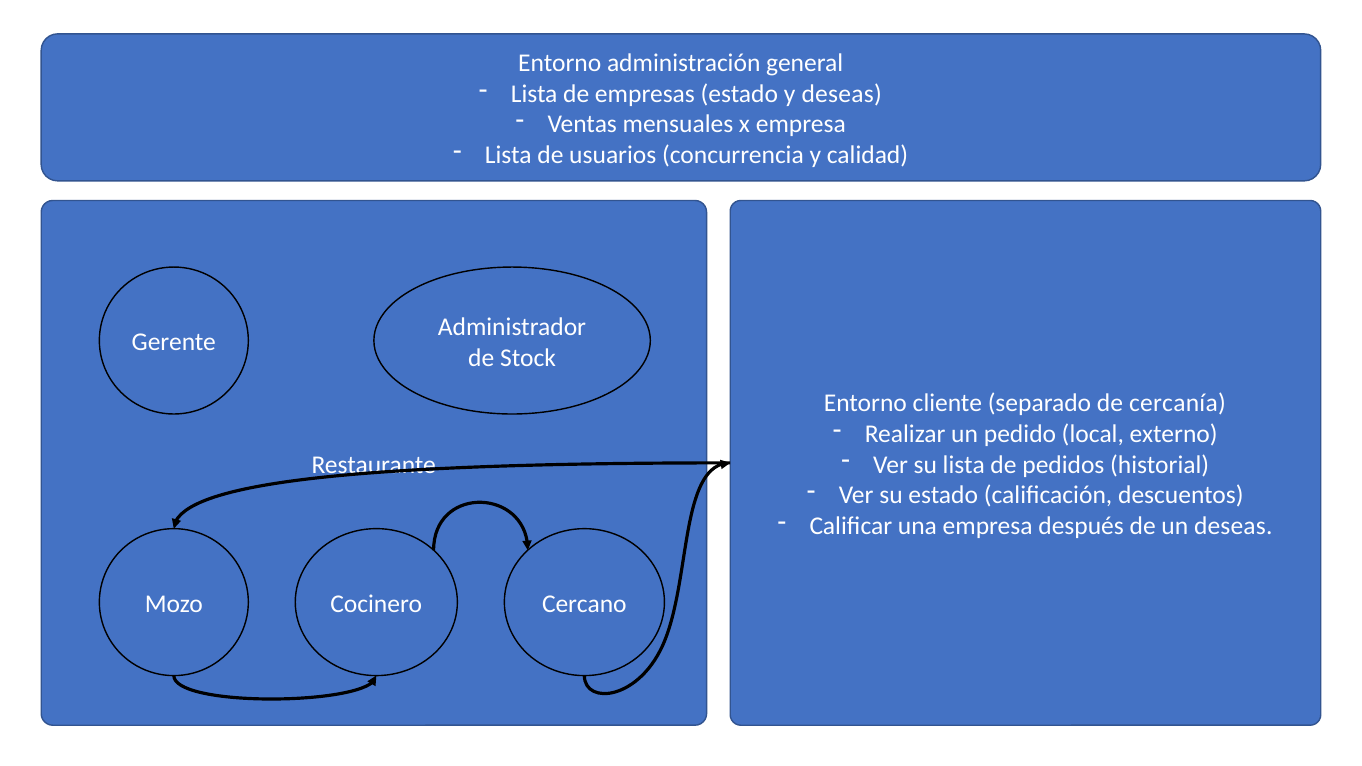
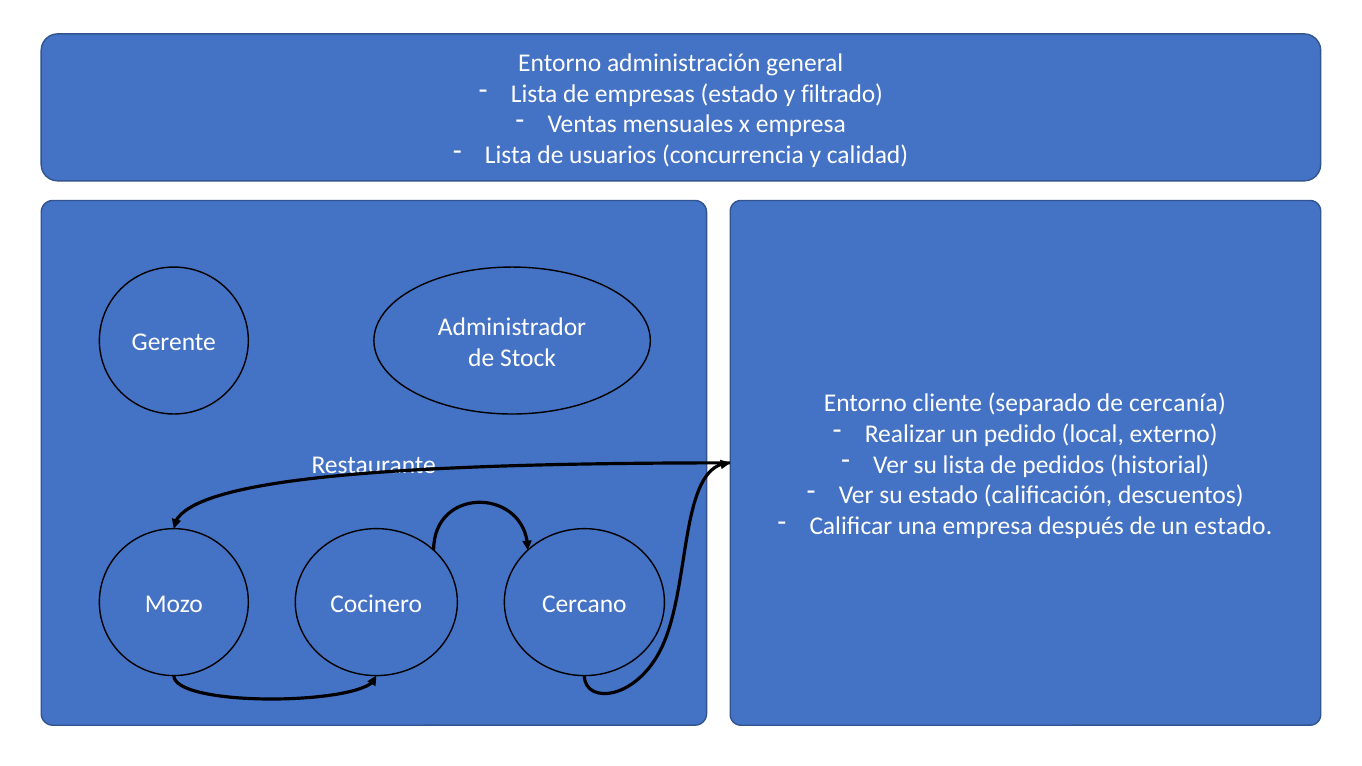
y deseas: deseas -> filtrado (842, 94)
un deseas: deseas -> estado (1233, 526)
